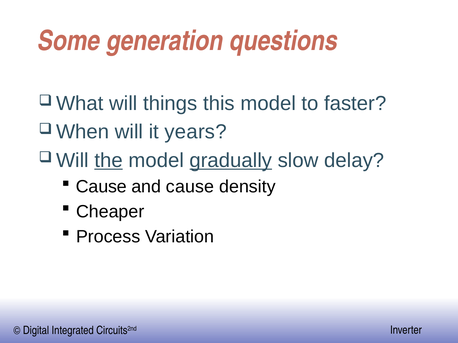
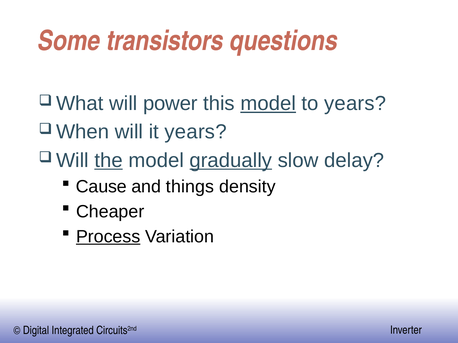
generation: generation -> transistors (165, 41)
things: things -> power (170, 104)
model underline: none -> present (268, 104)
to faster: faster -> years (355, 104)
and cause: cause -> things (190, 187)
Process underline: none -> present (108, 237)
